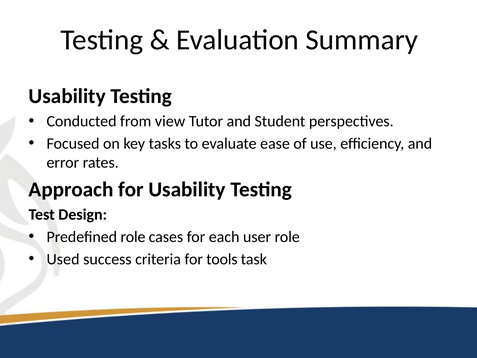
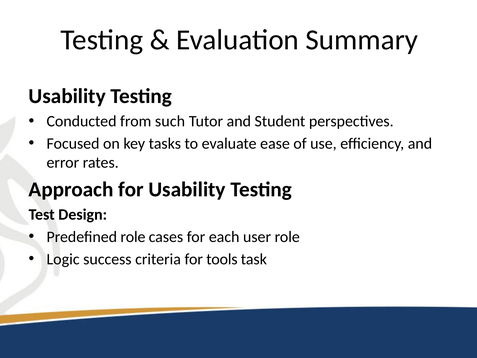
view: view -> such (170, 121)
Used: Used -> Logic (63, 259)
